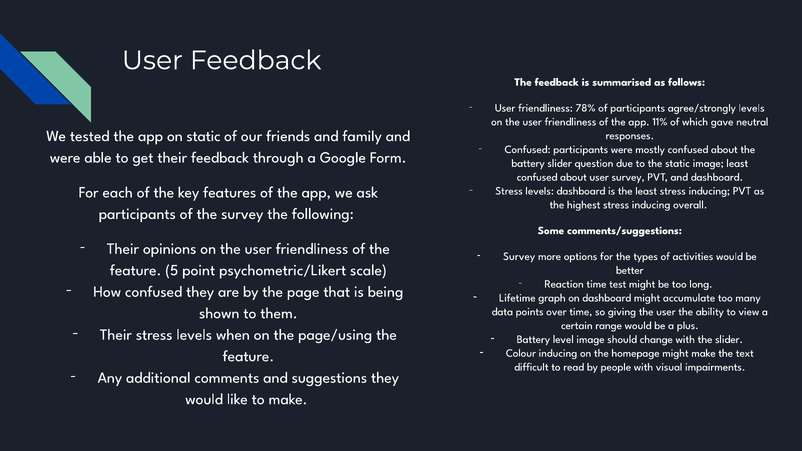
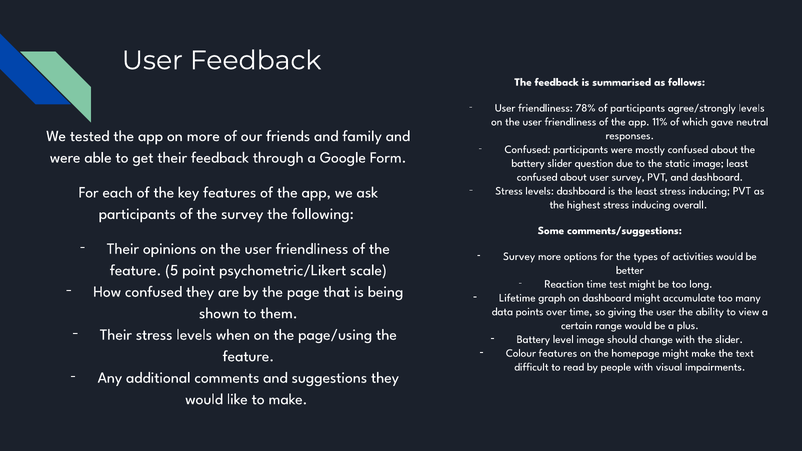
on static: static -> more (203, 136)
Colour inducing: inducing -> features (558, 353)
